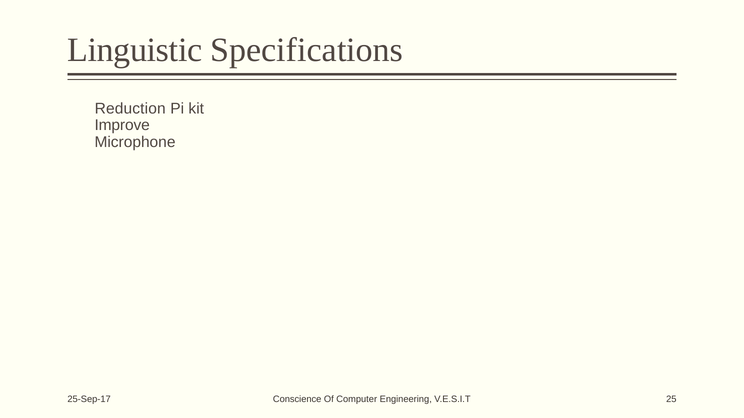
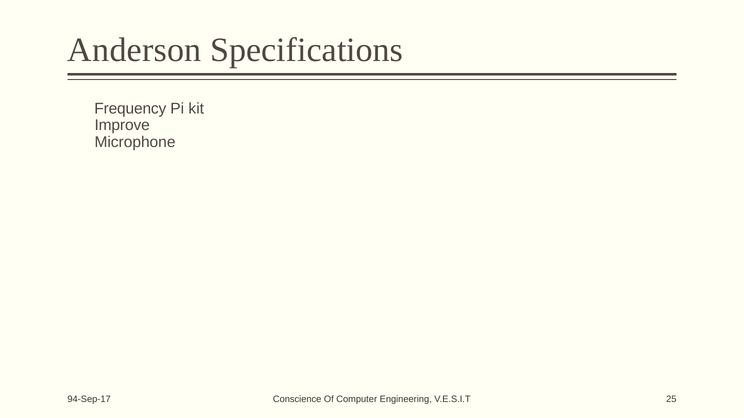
Linguistic: Linguistic -> Anderson (134, 50)
Reduction: Reduction -> Frequency (130, 109)
25-Sep-17: 25-Sep-17 -> 94-Sep-17 (89, 400)
